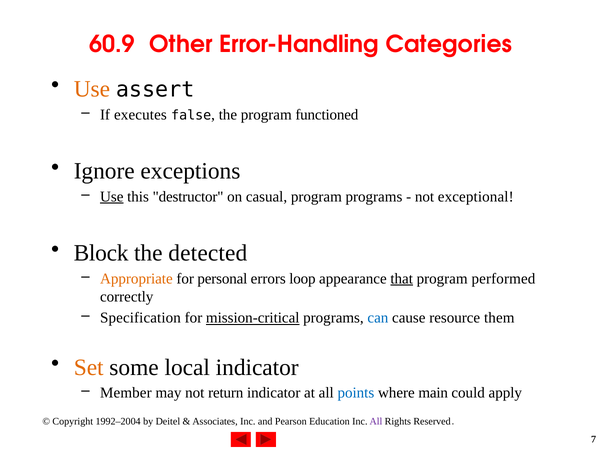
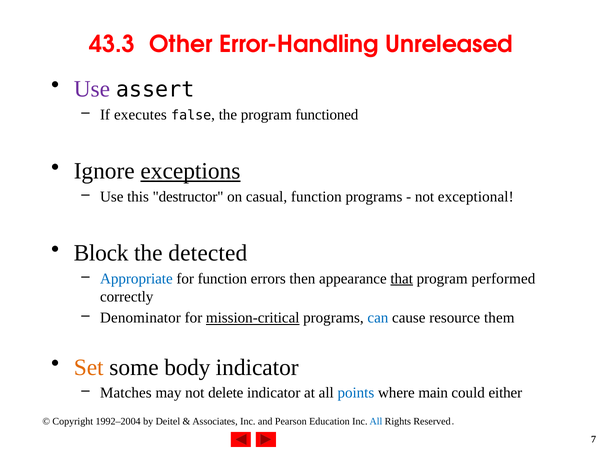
60.9: 60.9 -> 43.3 (112, 44)
Categories: Categories -> Unreleased (449, 44)
Use colour: orange -> purple (92, 89)
exceptions underline: none -> present (190, 171)
Use underline: present -> none (112, 196)
casual program: program -> function (316, 196)
Appropriate colour: orange -> blue (136, 278)
for personal: personal -> function (222, 278)
loop: loop -> then (302, 278)
Specification: Specification -> Denominator (140, 317)
local: local -> body (187, 367)
Member: Member -> Matches (126, 392)
return: return -> delete (226, 392)
apply: apply -> either (505, 392)
All colour: purple -> blue (376, 421)
